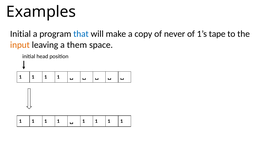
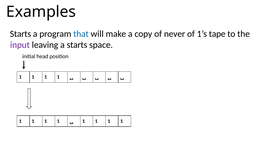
Initial: Initial -> Starts (20, 34)
input colour: orange -> purple (20, 45)
a them: them -> starts (77, 45)
